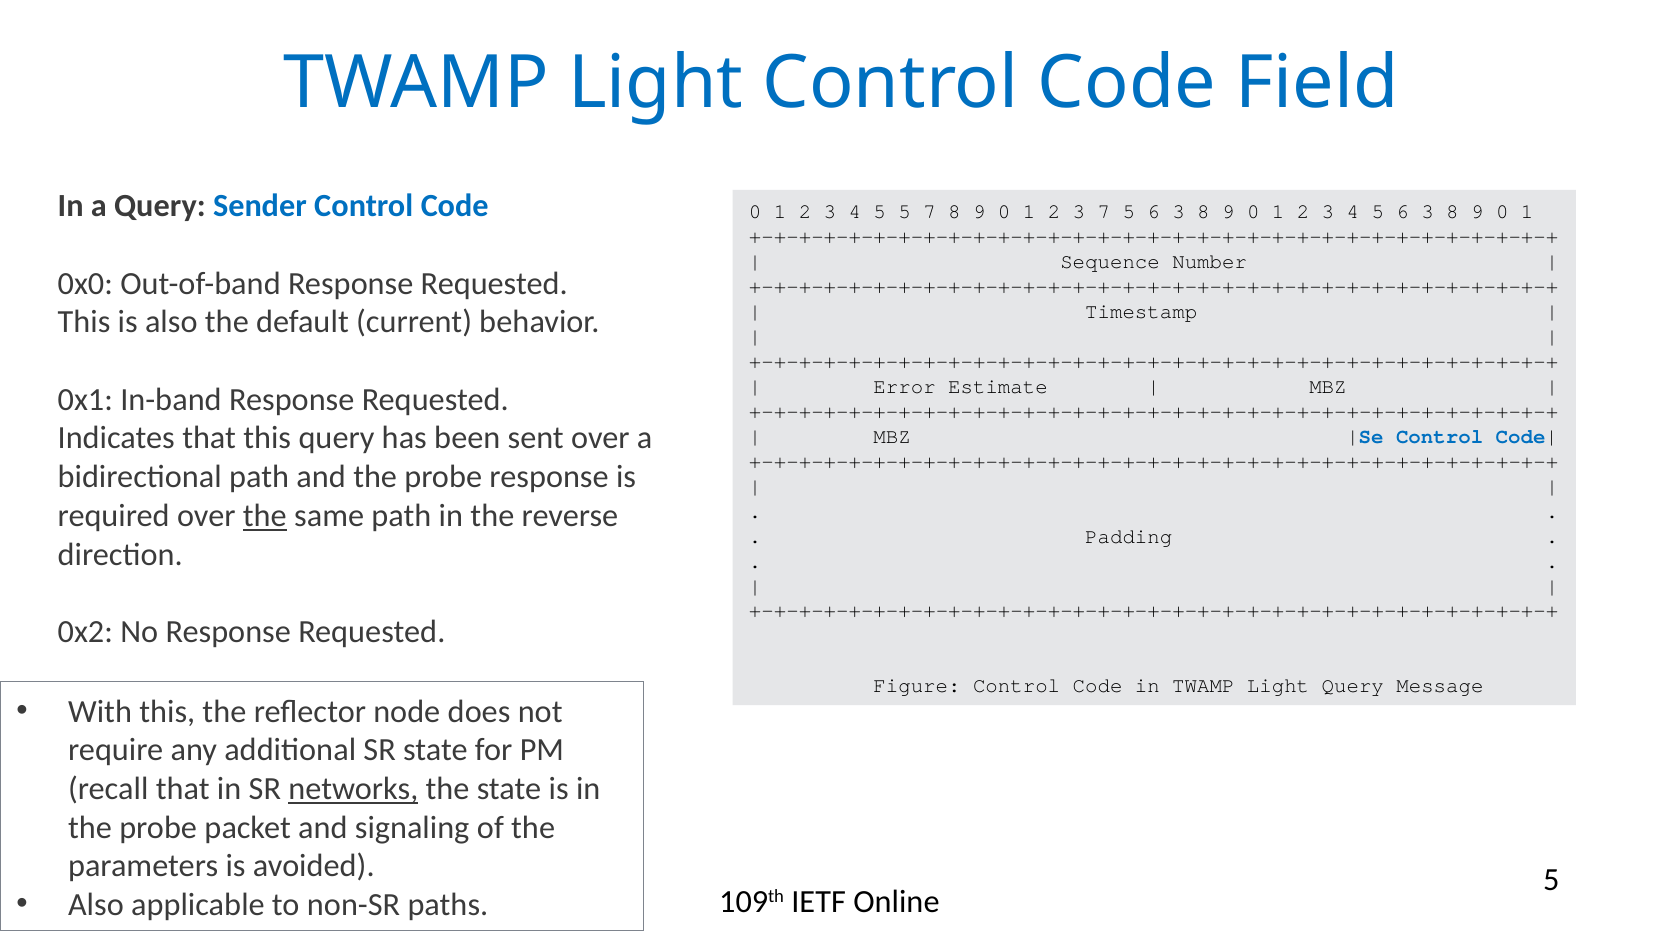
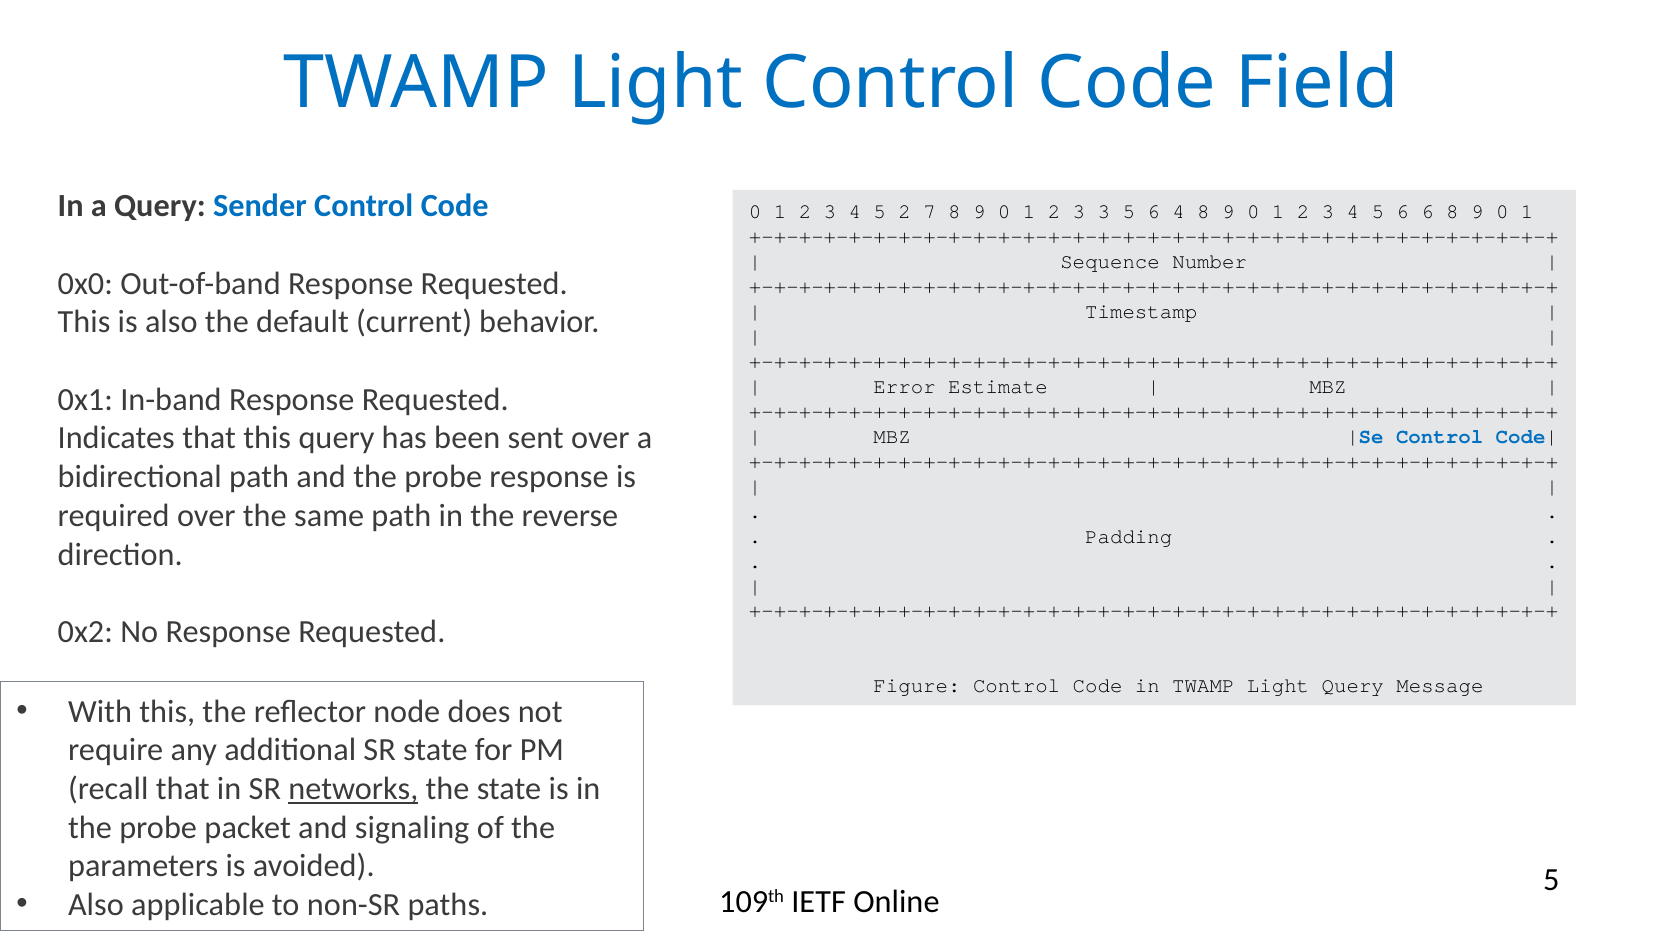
5 5: 5 -> 2 (905, 212)
3 7: 7 -> 3 (1104, 212)
3: 3 -> 4 (1179, 212)
4 5 6 3: 3 -> 6 (1428, 212)
the underline: present -> none (265, 516)
